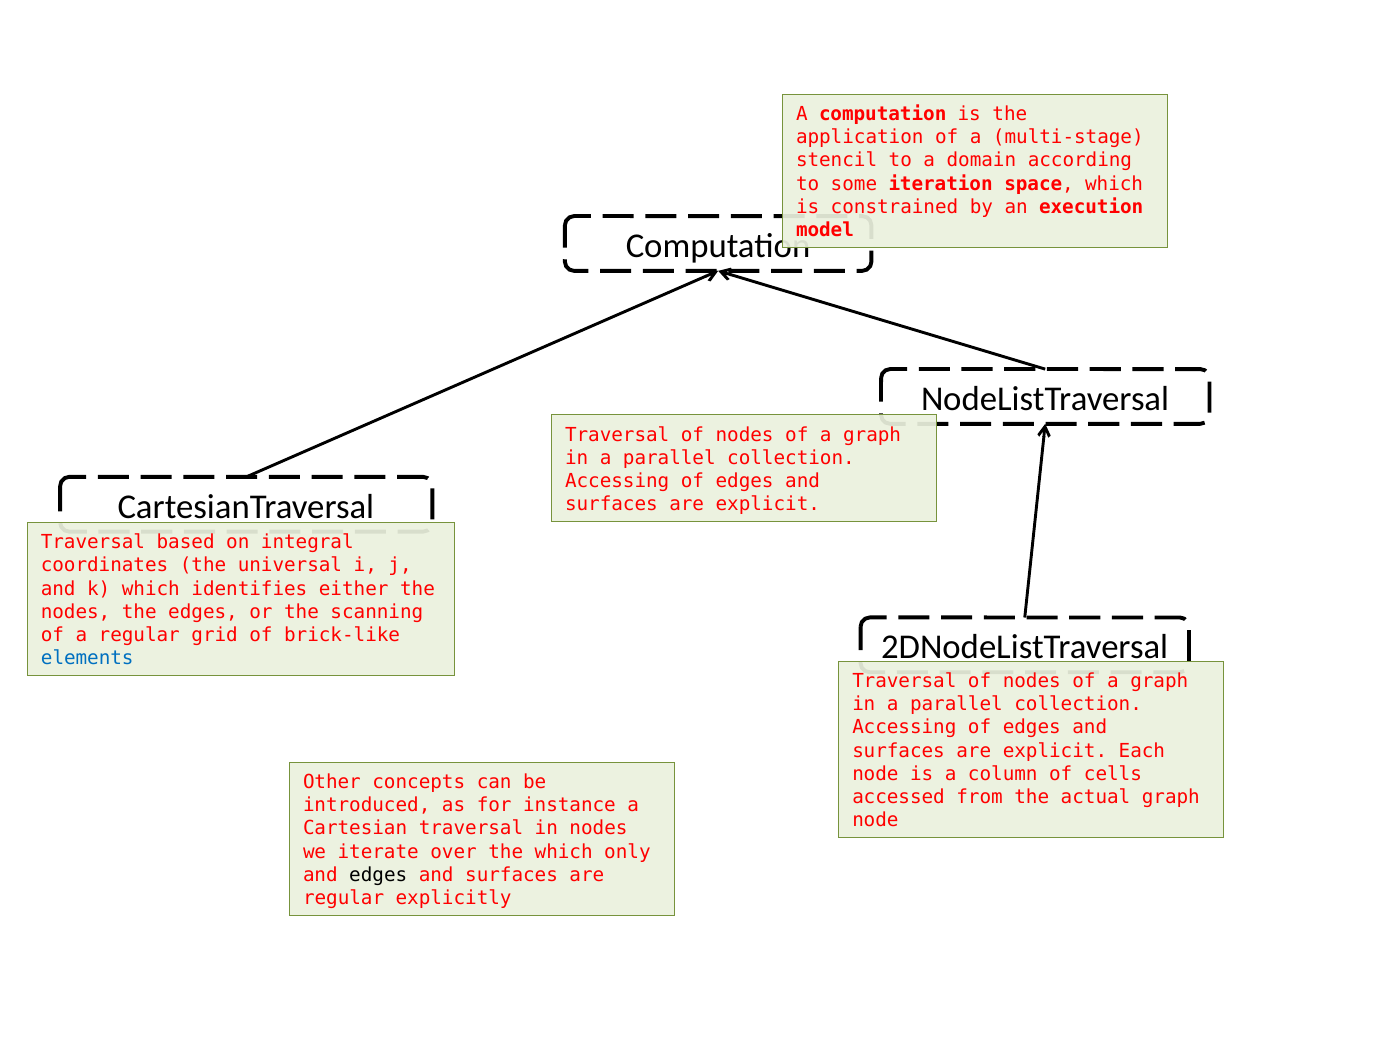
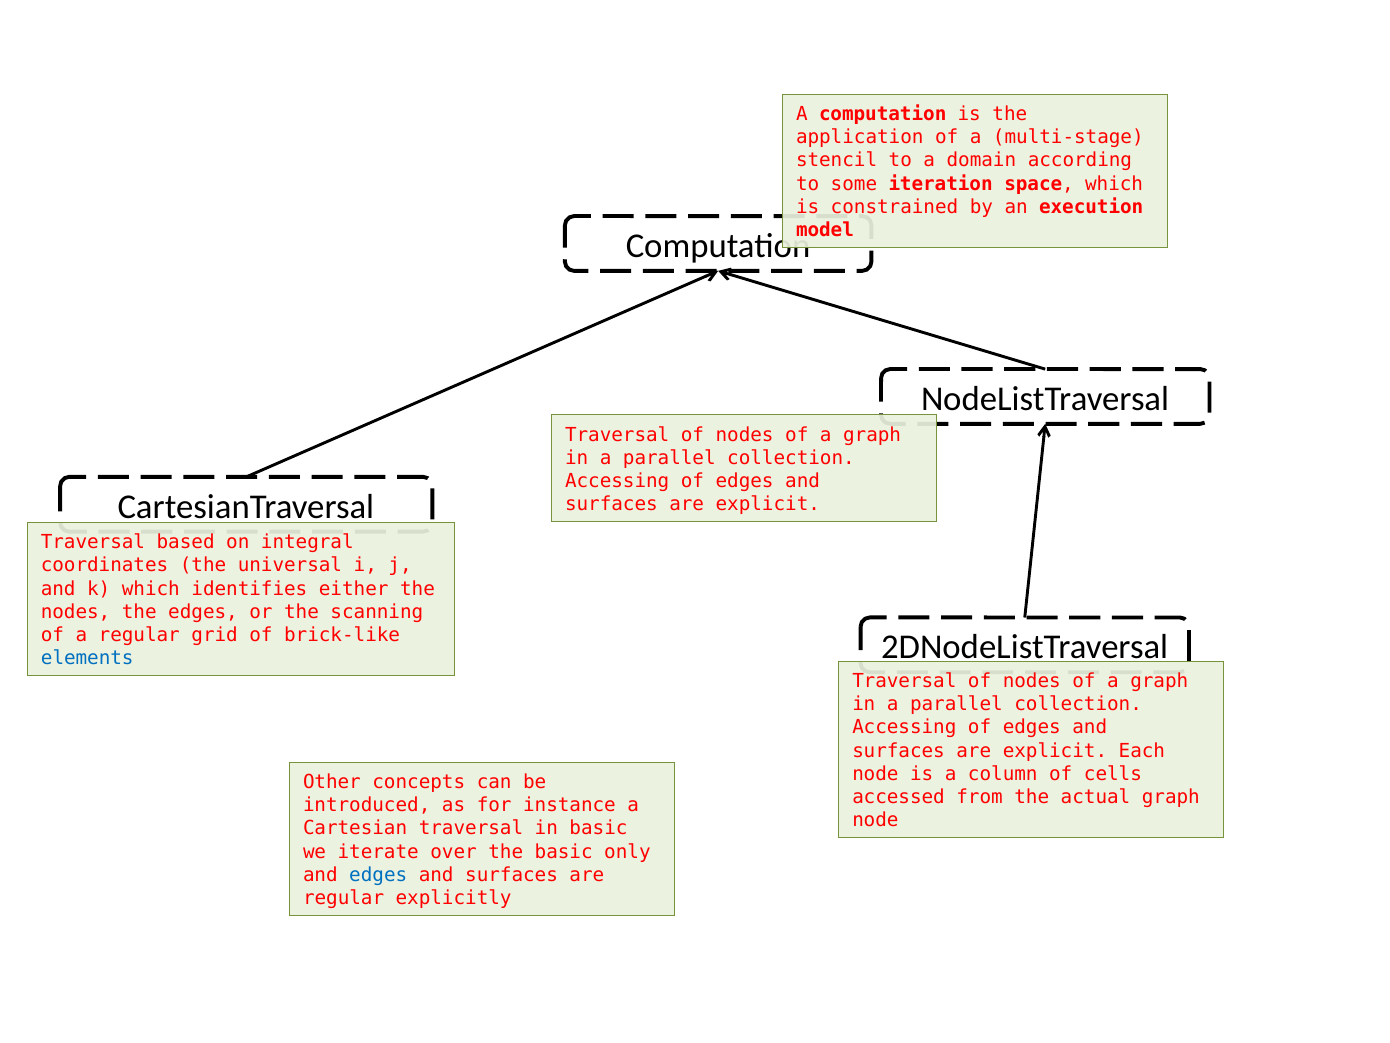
in nodes: nodes -> basic (598, 828)
the which: which -> basic (564, 851)
edges colour: black -> blue (378, 875)
